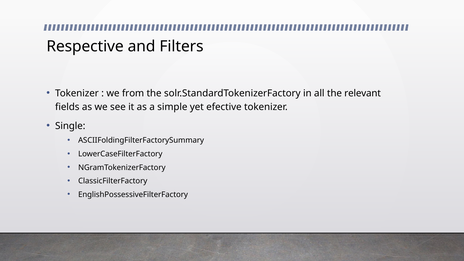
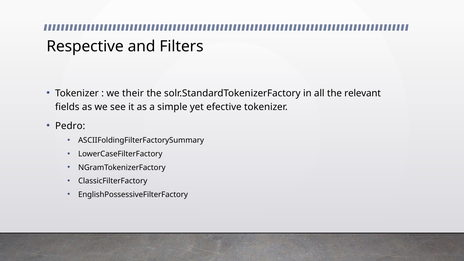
from: from -> their (133, 93)
Single: Single -> Pedro (70, 126)
